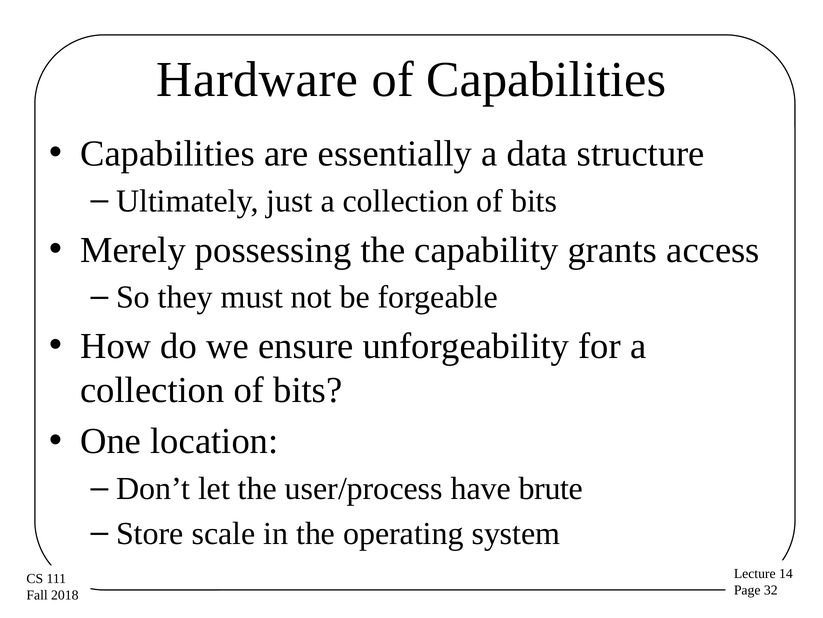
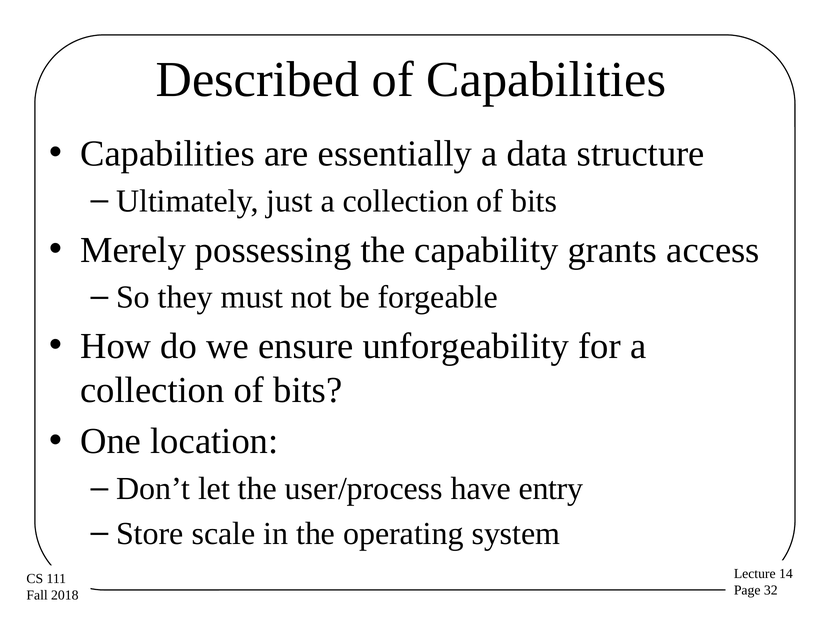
Hardware: Hardware -> Described (258, 80)
brute: brute -> entry (551, 488)
